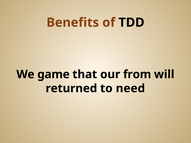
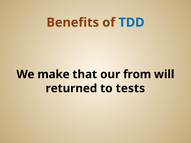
TDD colour: black -> blue (131, 23)
game: game -> make (53, 74)
need: need -> tests (130, 89)
